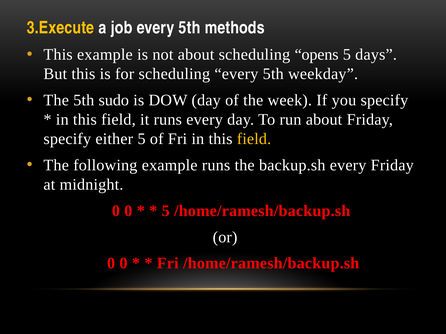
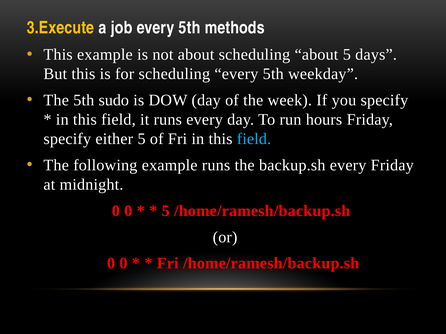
scheduling opens: opens -> about (316, 55)
run about: about -> hours (324, 120)
field colour: yellow -> light blue (254, 139)
